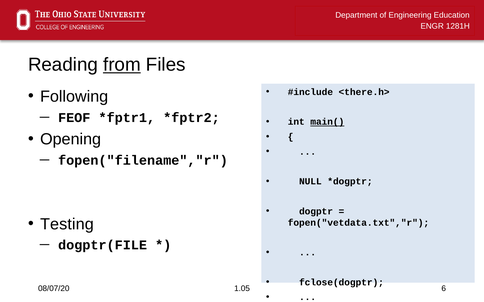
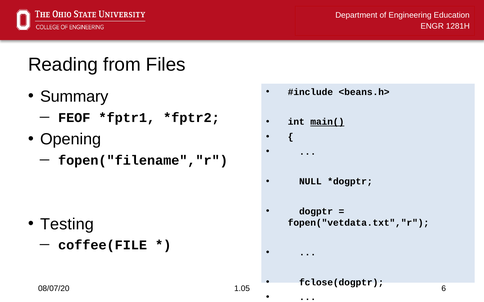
from underline: present -> none (122, 65)
<there.h>: <there.h> -> <beans.h> (364, 92)
Following: Following -> Summary (74, 97)
dogptr(FILE: dogptr(FILE -> coffee(FILE (103, 246)
